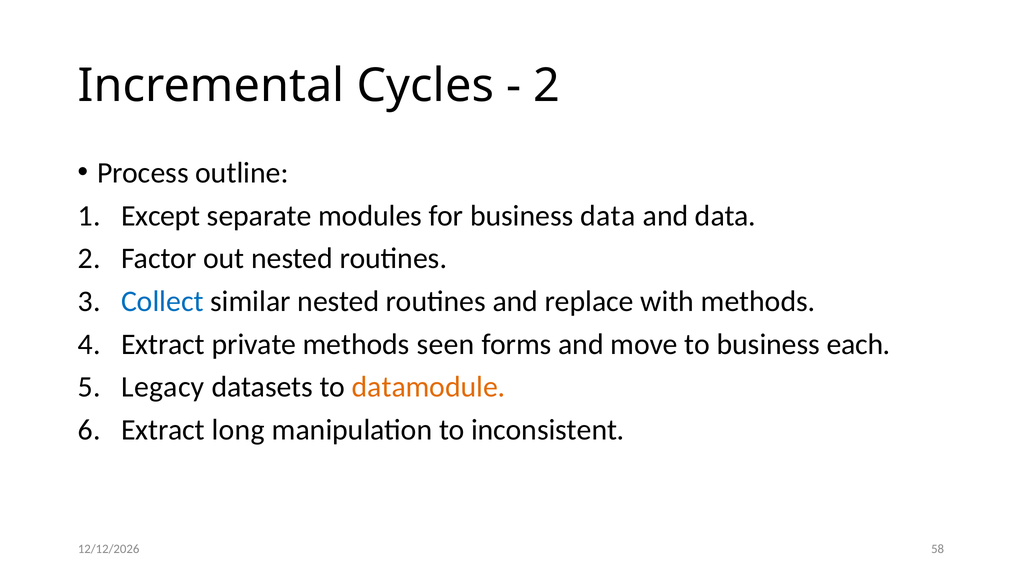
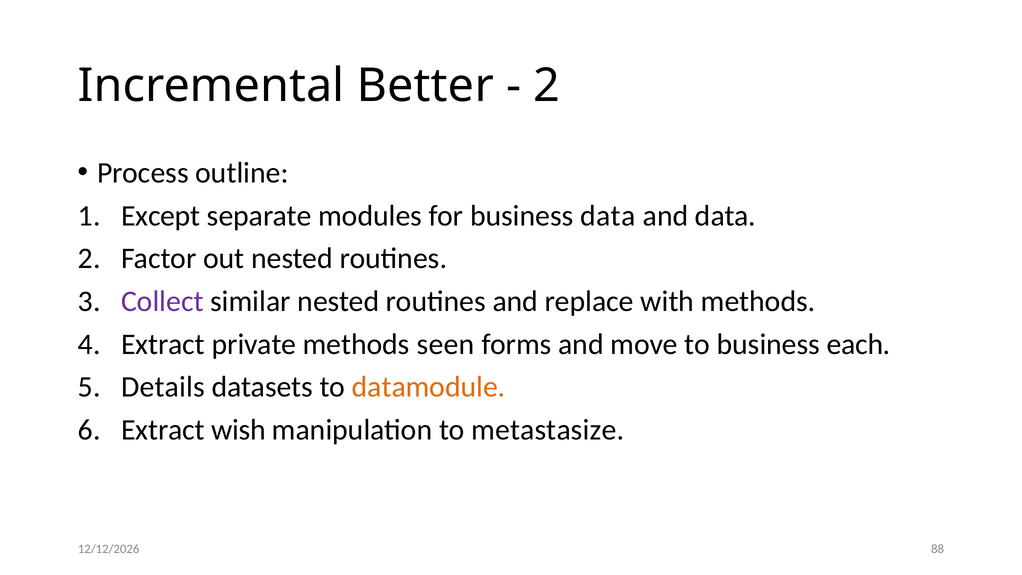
Cycles: Cycles -> Better (425, 86)
Collect colour: blue -> purple (162, 301)
Legacy: Legacy -> Details (163, 387)
long: long -> wish (239, 430)
inconsistent: inconsistent -> metastasize (548, 430)
58: 58 -> 88 (938, 549)
